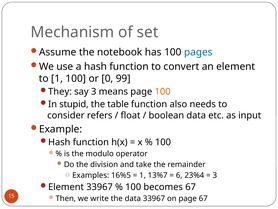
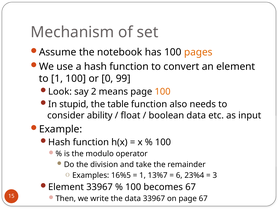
pages colour: blue -> orange (198, 52)
They: They -> Look (60, 91)
say 3: 3 -> 2 (94, 91)
refers: refers -> ability (100, 115)
